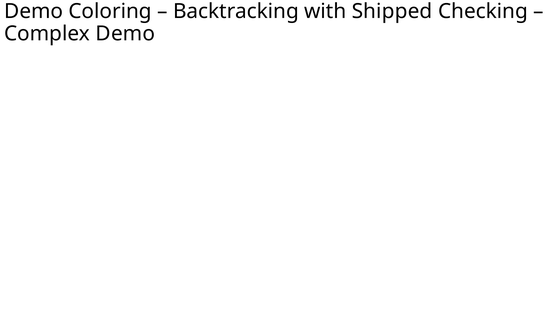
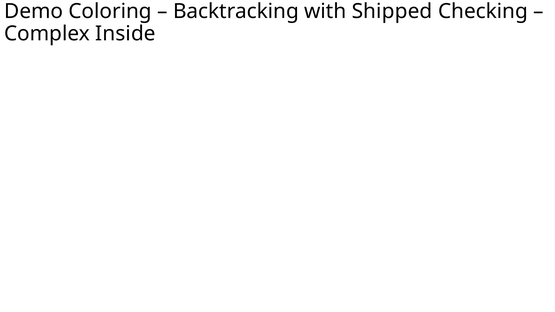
Complex Demo: Demo -> Inside (125, 34)
